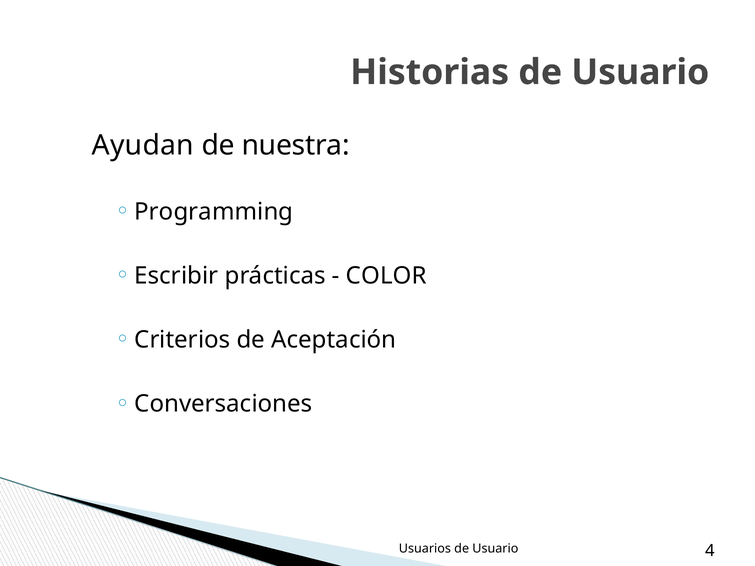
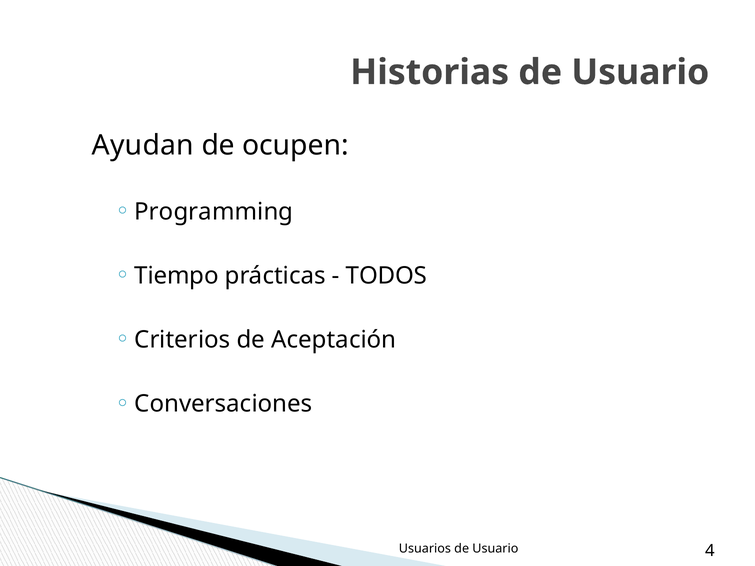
nuestra: nuestra -> ocupen (296, 145)
Escribir: Escribir -> Tiempo (176, 276)
COLOR: COLOR -> TODOS (387, 276)
